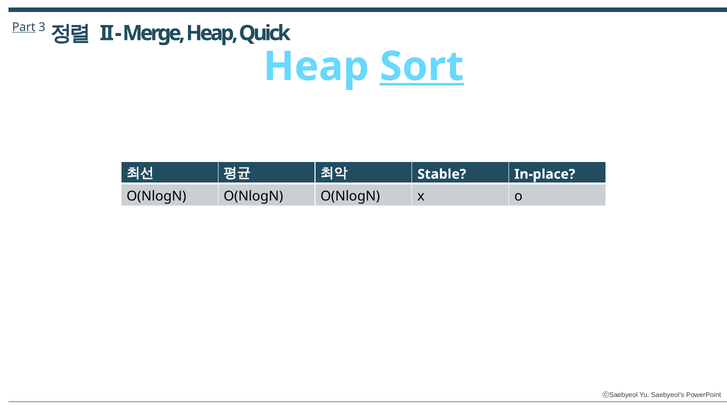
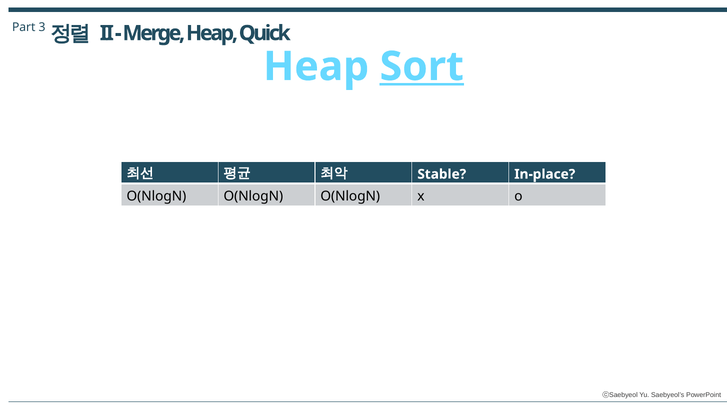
Part underline: present -> none (24, 27)
